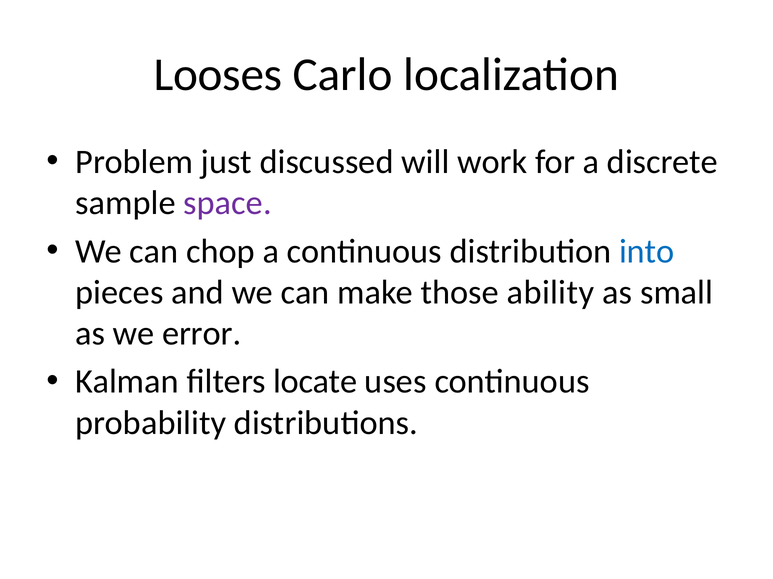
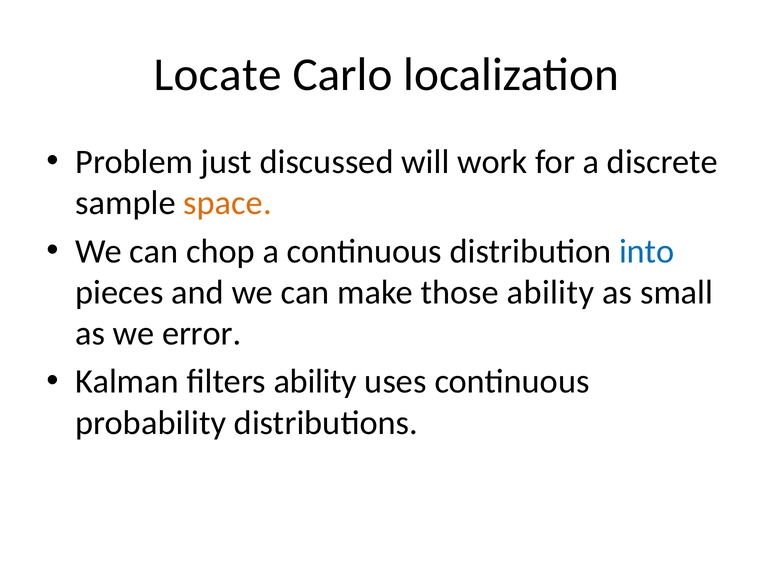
Looses: Looses -> Locate (218, 75)
space colour: purple -> orange (228, 203)
filters locate: locate -> ability (315, 382)
